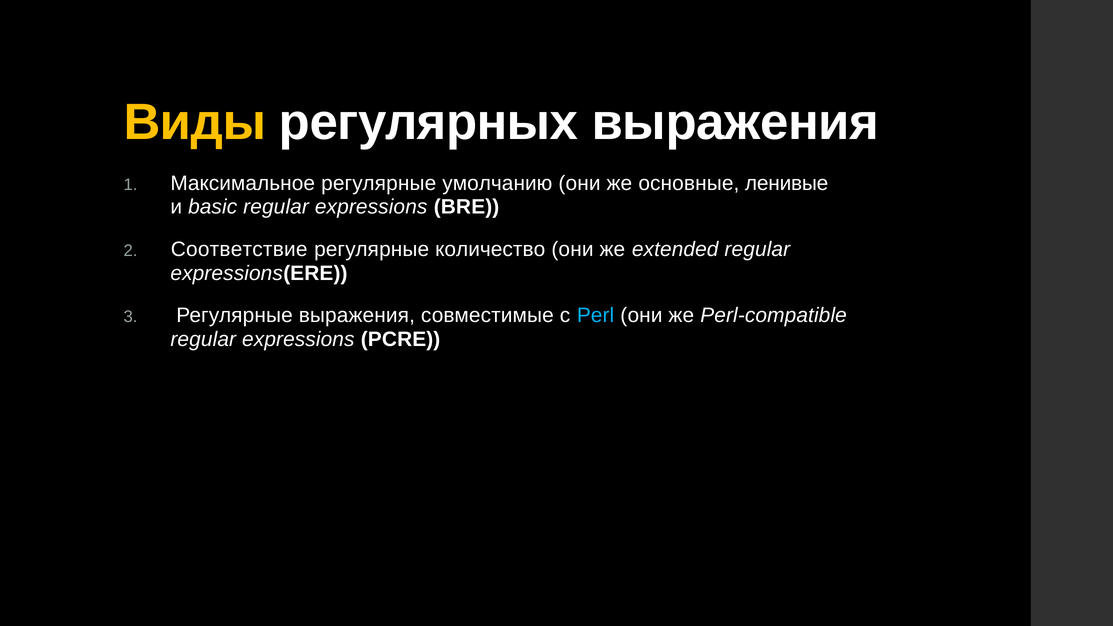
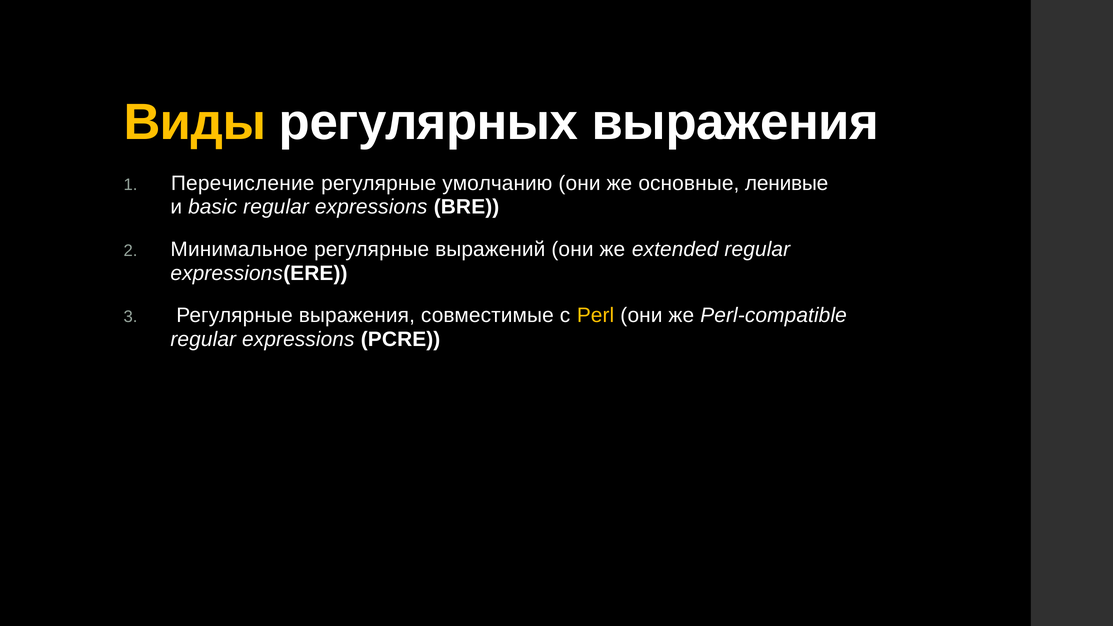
Максимальное: Максимальное -> Перечисление (243, 183)
Соответствие: Соответствие -> Минимальное (239, 249)
количество: количество -> выражений (490, 249)
Perl colour: light blue -> yellow (596, 316)
